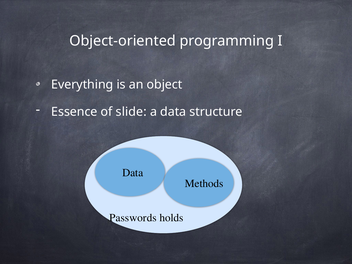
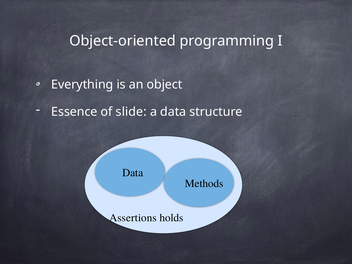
Passwords: Passwords -> Assertions (133, 218)
